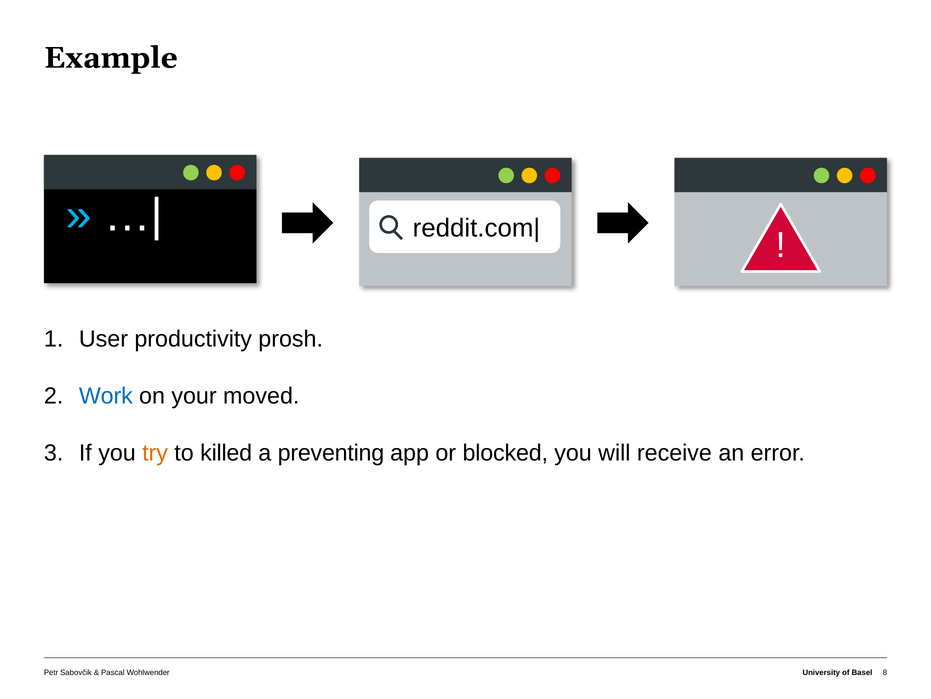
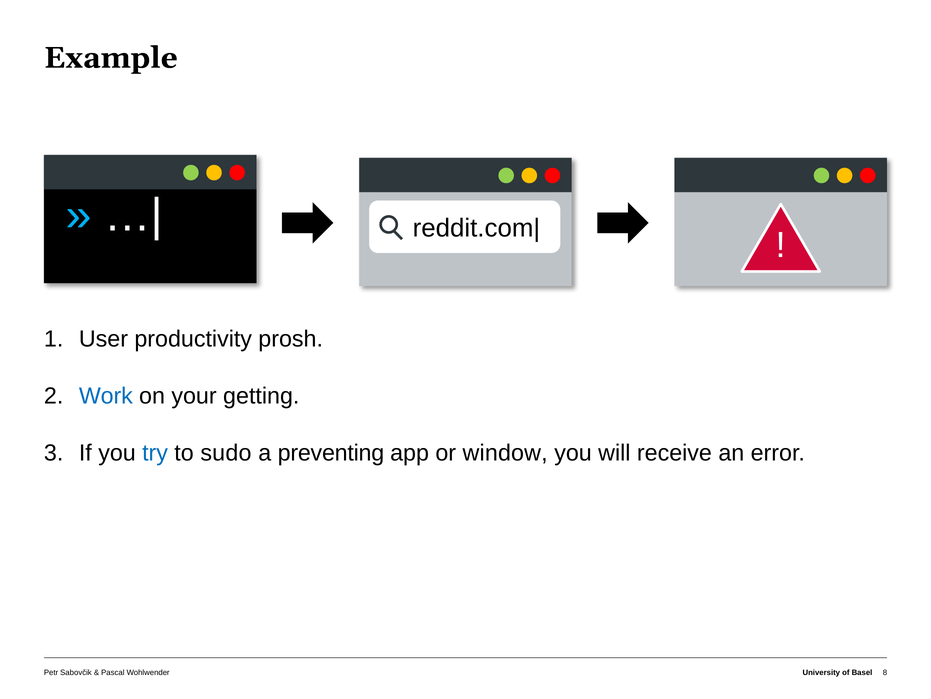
moved: moved -> getting (261, 395)
try colour: orange -> blue (155, 452)
killed: killed -> sudo (226, 452)
blocked: blocked -> window (505, 452)
